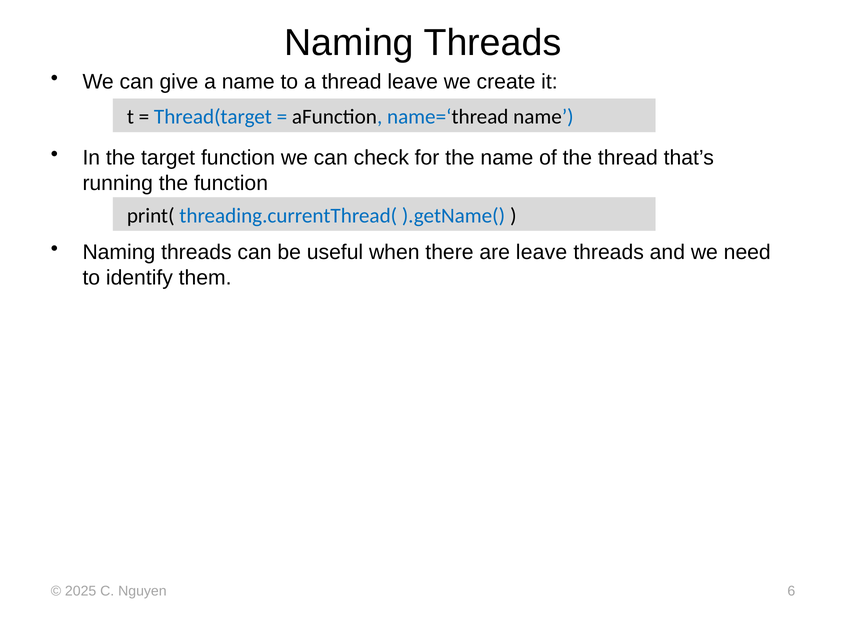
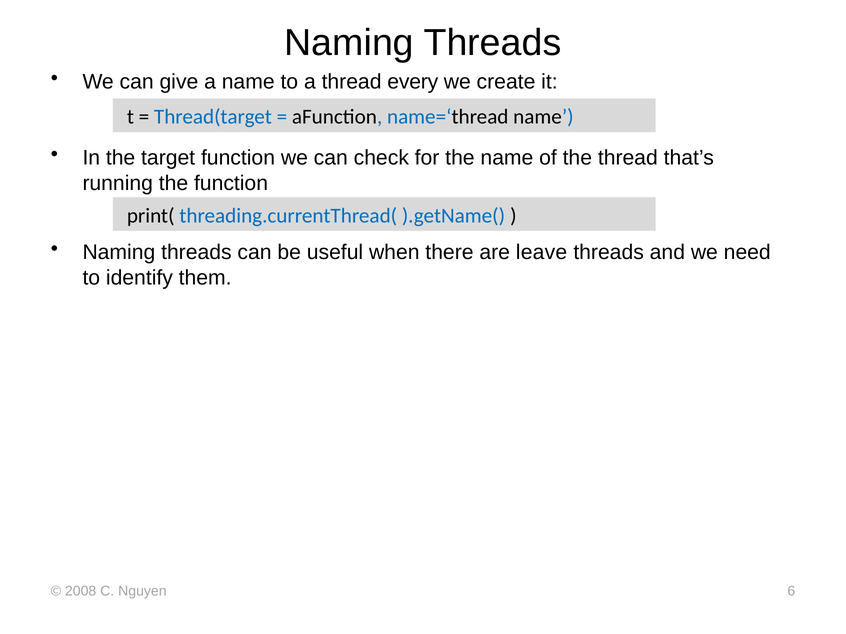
thread leave: leave -> every (413, 82)
2025: 2025 -> 2008 (81, 591)
